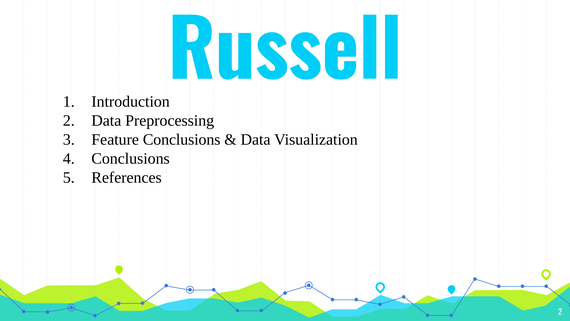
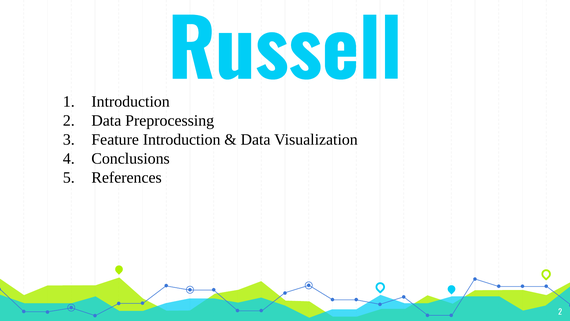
Feature Conclusions: Conclusions -> Introduction (182, 139)
